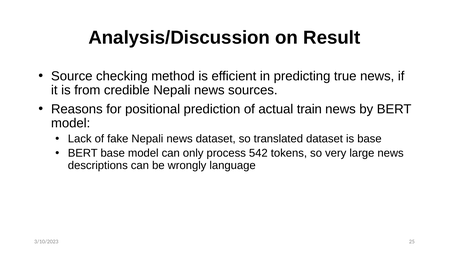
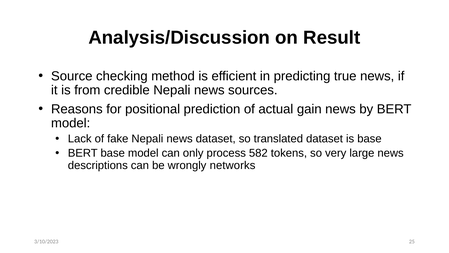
train: train -> gain (309, 109)
542: 542 -> 582 (258, 153)
language: language -> networks (233, 165)
